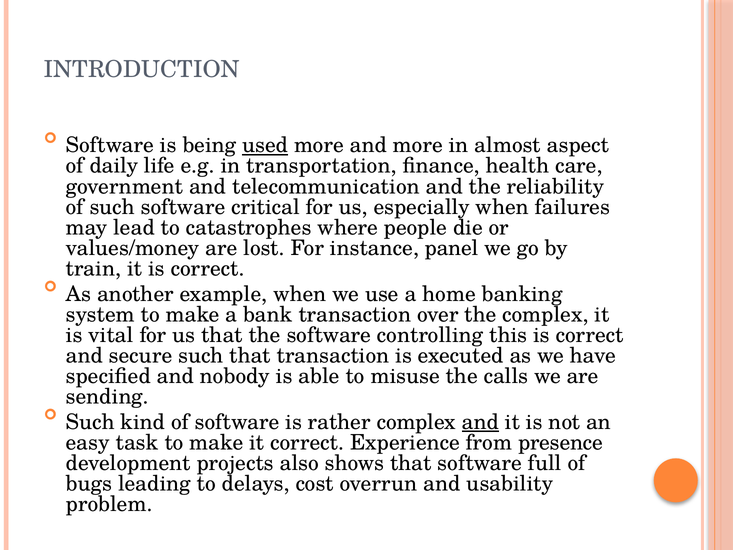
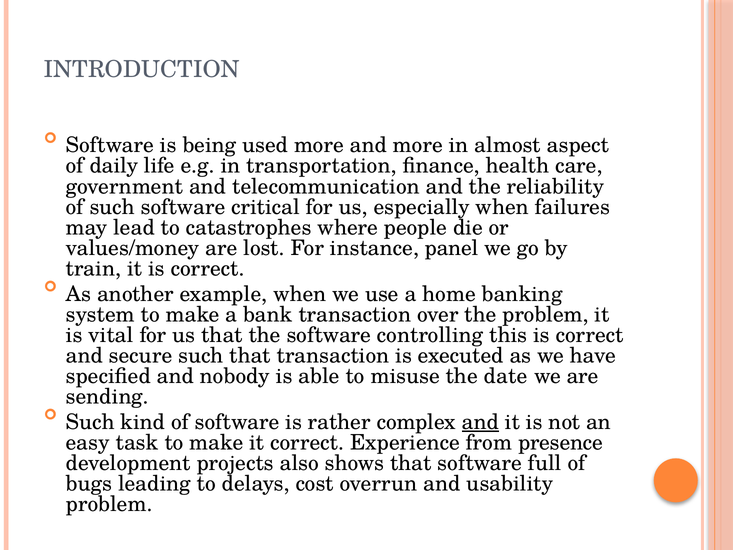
used underline: present -> none (265, 145)
the complex: complex -> problem (545, 314)
calls: calls -> date (506, 376)
